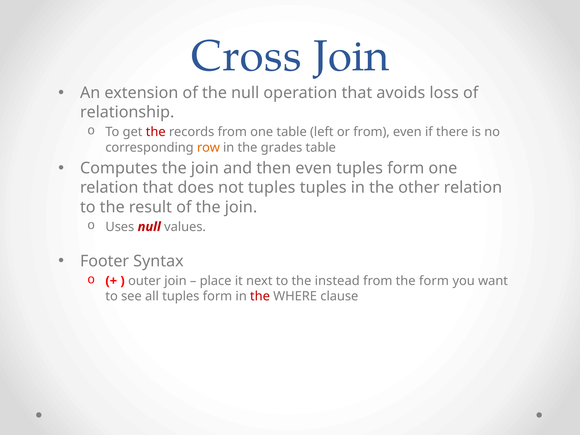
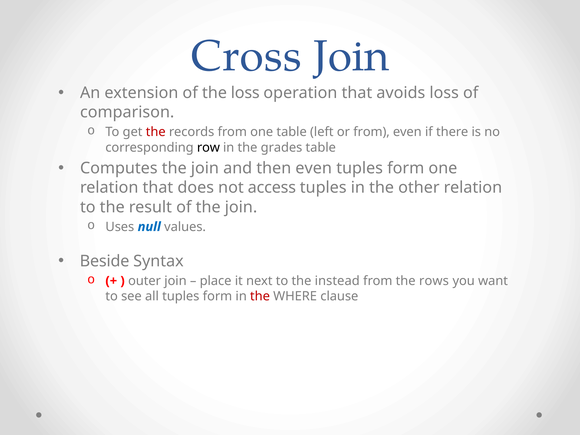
the null: null -> loss (245, 93)
relationship: relationship -> comparison (127, 112)
row colour: orange -> black (208, 147)
not tuples: tuples -> access (272, 188)
null colour: red -> blue (149, 227)
Footer: Footer -> Beside (105, 261)
the form: form -> rows (434, 281)
